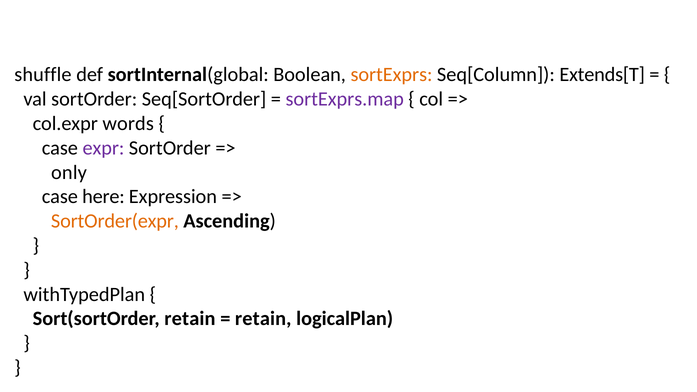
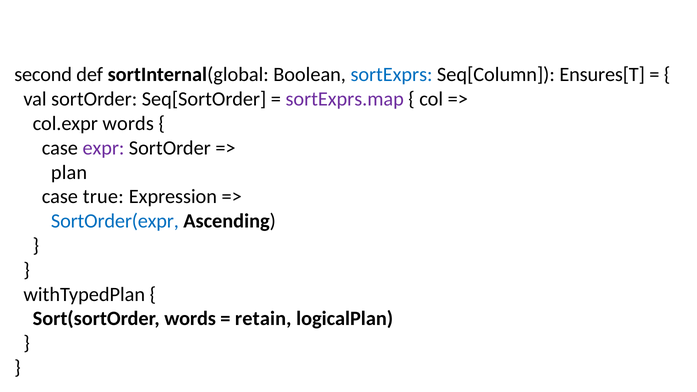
shuffle: shuffle -> second (43, 75)
sortExprs colour: orange -> blue (391, 75)
Extends[T: Extends[T -> Ensures[T (602, 75)
only: only -> plan (69, 172)
here: here -> true (103, 197)
SortOrder(expr colour: orange -> blue (115, 221)
Sort(sortOrder retain: retain -> words (190, 319)
